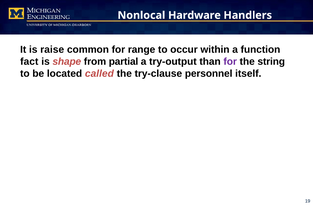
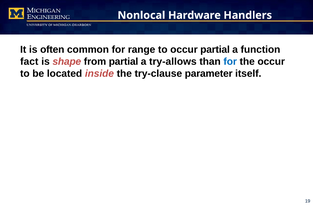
raise: raise -> often (52, 50)
occur within: within -> partial (215, 50)
try-output: try-output -> try-allows (173, 62)
for colour: purple -> blue (230, 62)
the string: string -> occur (271, 62)
called: called -> inside (99, 74)
personnel: personnel -> parameter (209, 74)
